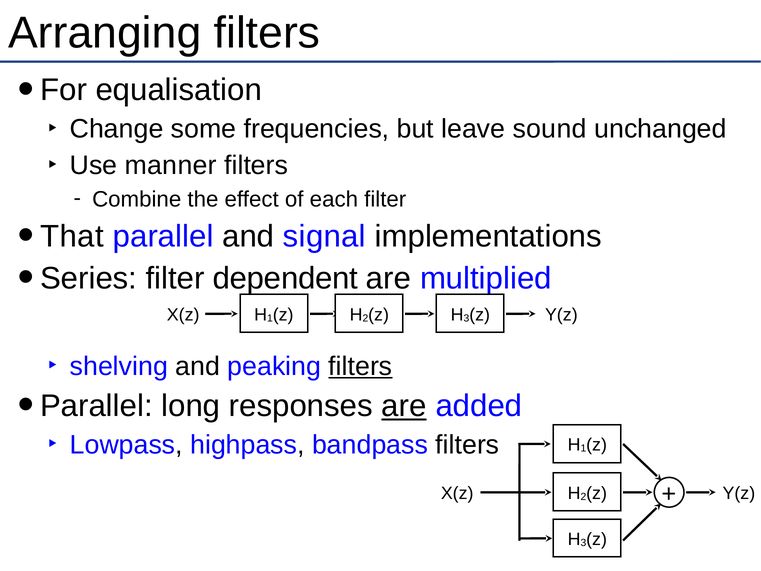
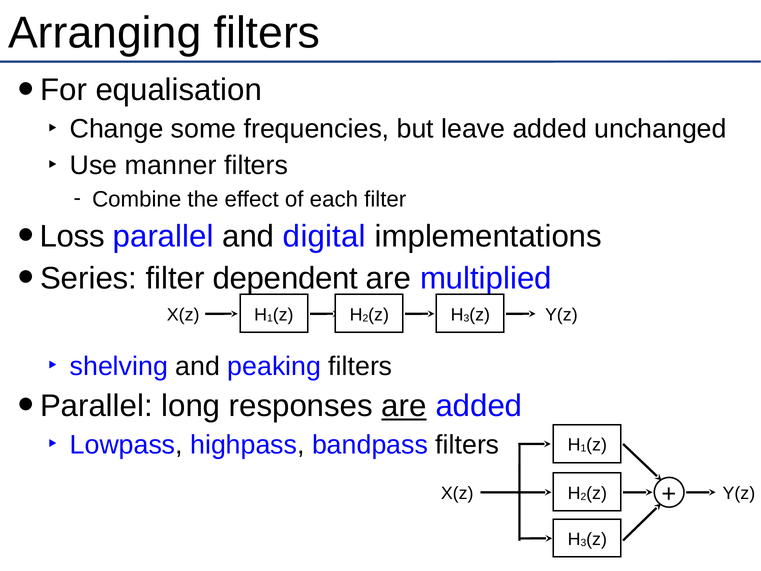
leave sound: sound -> added (550, 129)
That: That -> Loss (72, 236)
signal: signal -> digital (324, 236)
filters underline: present -> none (360, 366)
